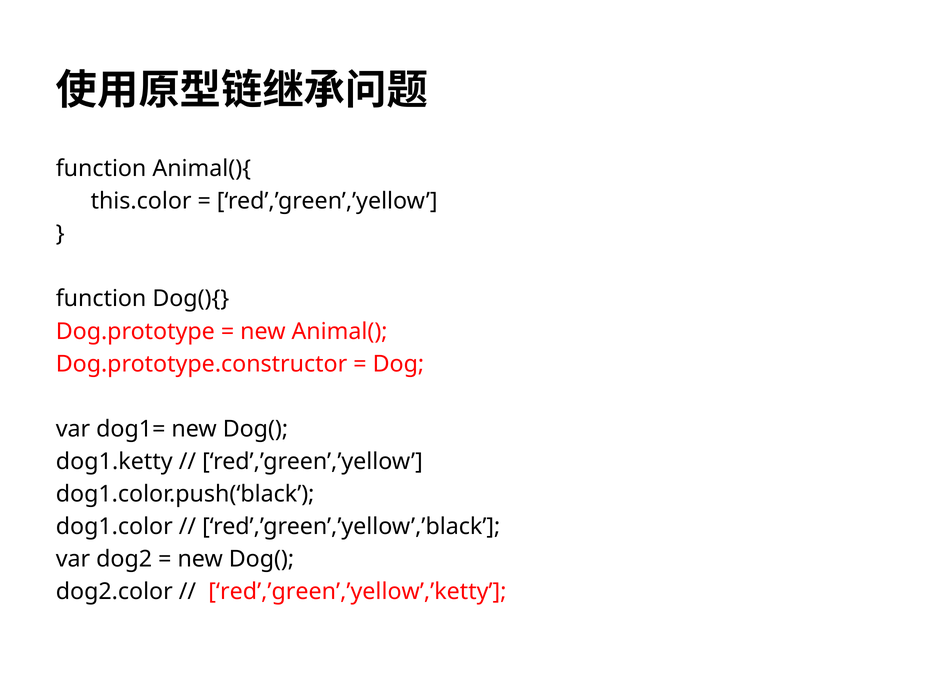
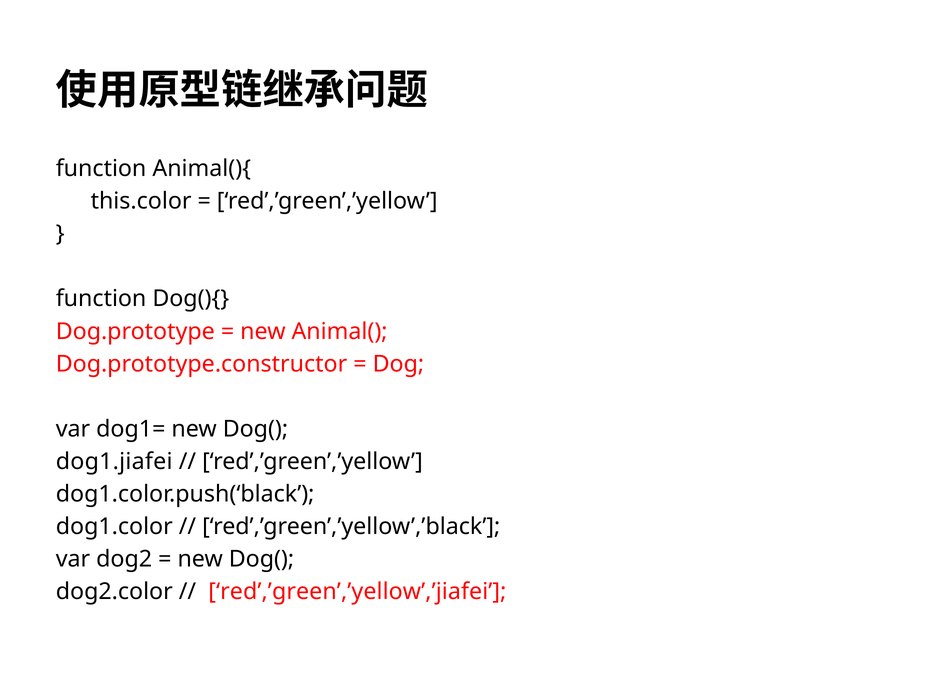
dog1.ketty: dog1.ketty -> dog1.jiafei (114, 462)
red’,’green’,’yellow’,’ketty: red’,’green’,’yellow’,’ketty -> red’,’green’,’yellow’,’jiafei (357, 592)
